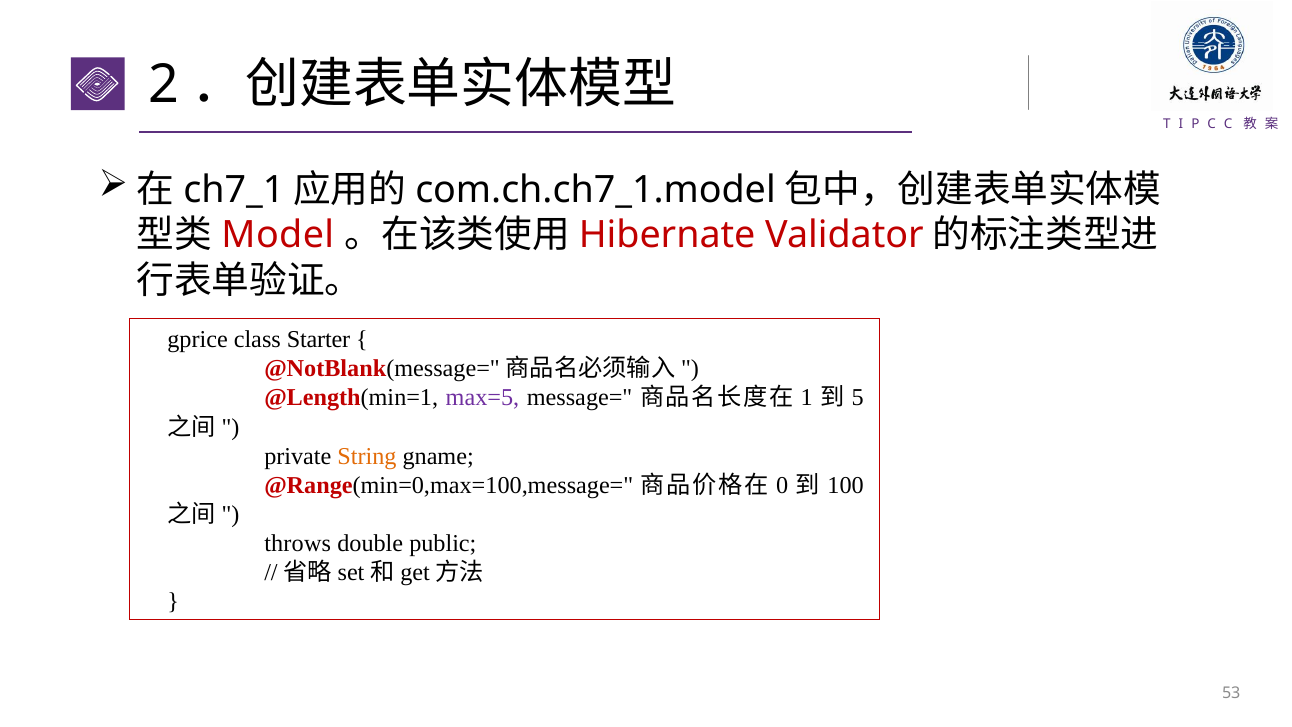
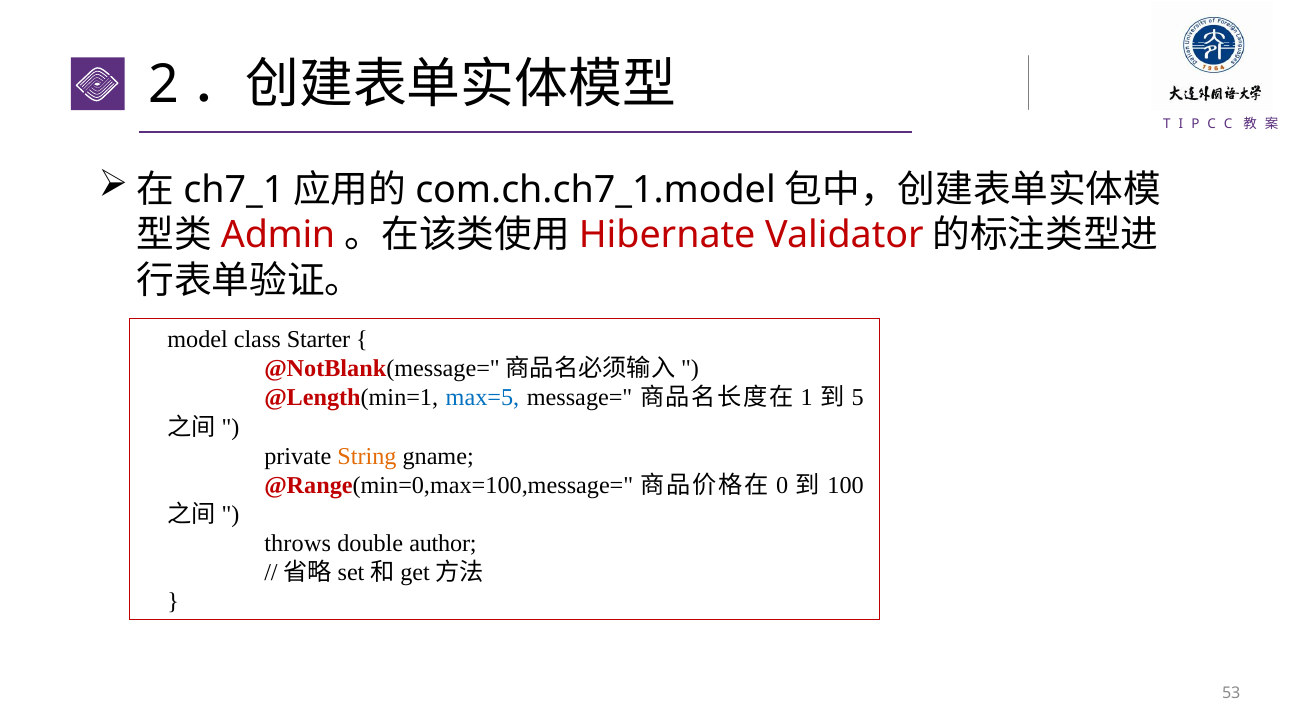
Model: Model -> Admin (278, 235)
gprice: gprice -> model (198, 340)
max=5 colour: purple -> blue (482, 398)
public: public -> author (443, 543)
